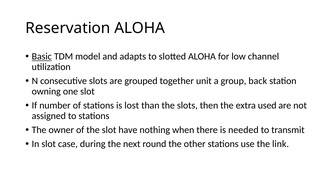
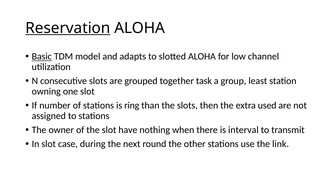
Reservation underline: none -> present (68, 28)
unit: unit -> task (204, 81)
back: back -> least (258, 81)
lost: lost -> ring (132, 105)
needed: needed -> interval (243, 130)
